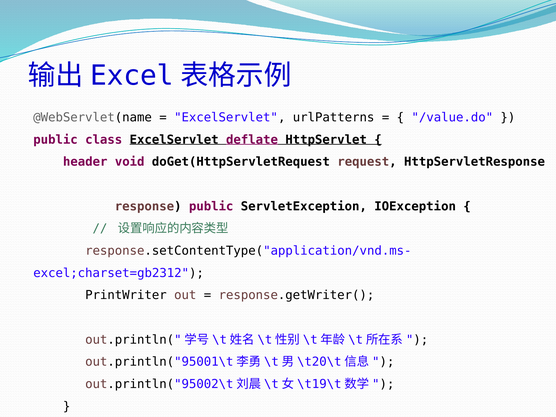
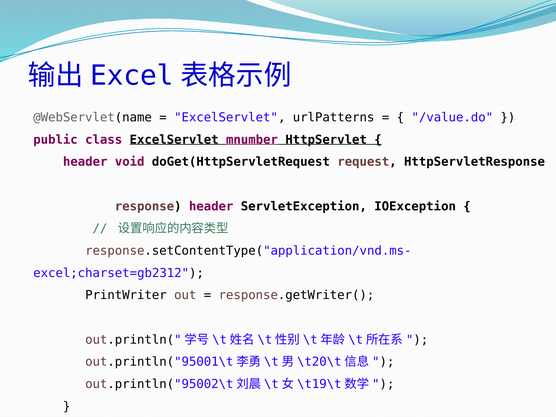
deflate: deflate -> mnumber (252, 140)
response public: public -> header (211, 206)
